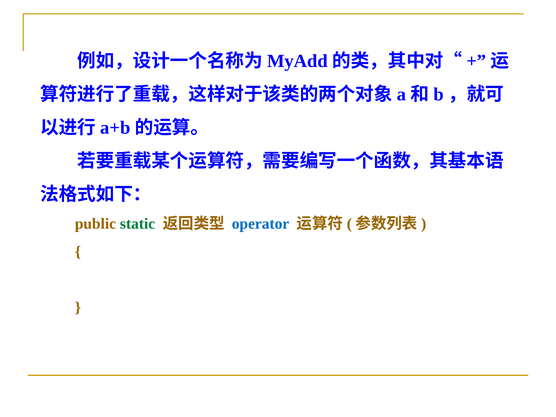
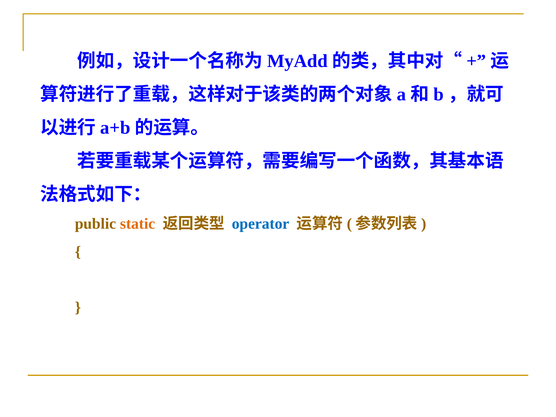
static colour: green -> orange (138, 224)
